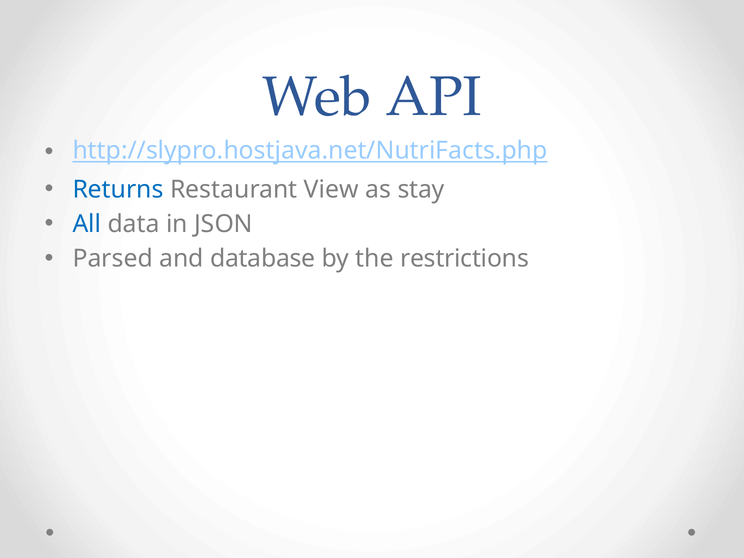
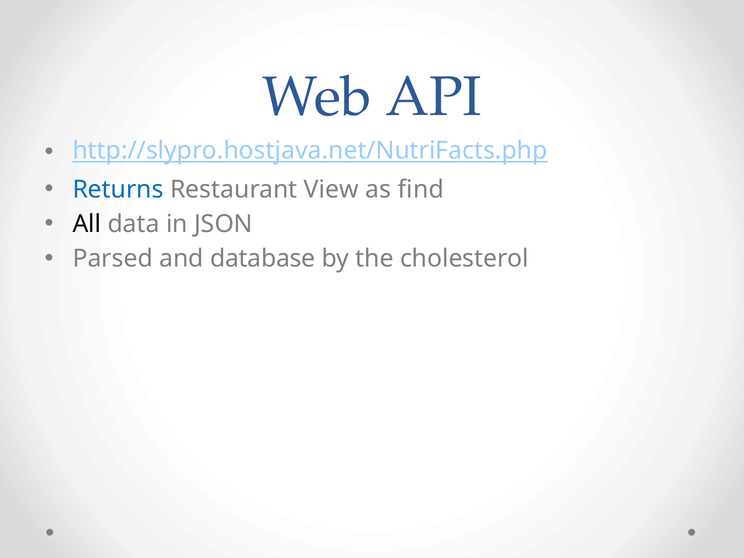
stay: stay -> find (421, 189)
All colour: blue -> black (87, 224)
restrictions: restrictions -> cholesterol (464, 259)
